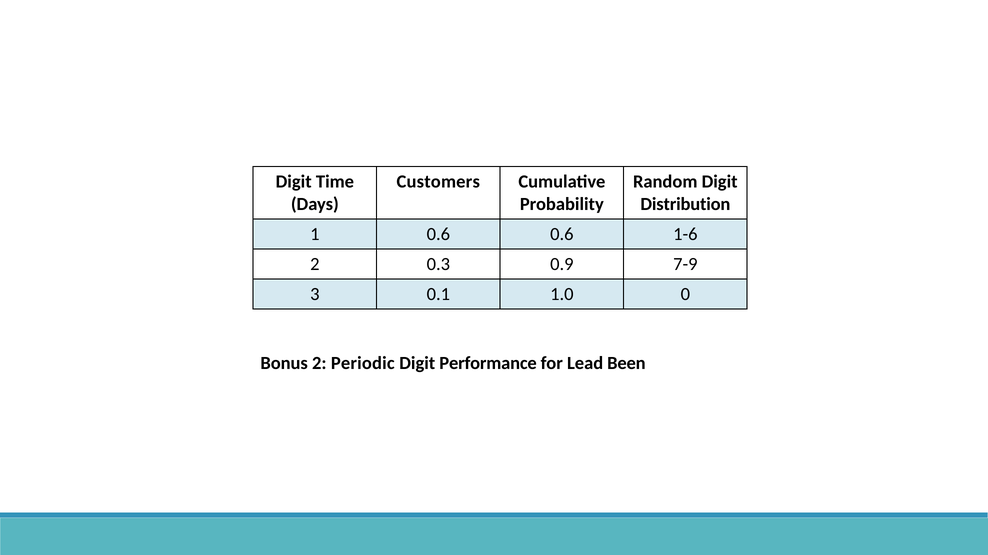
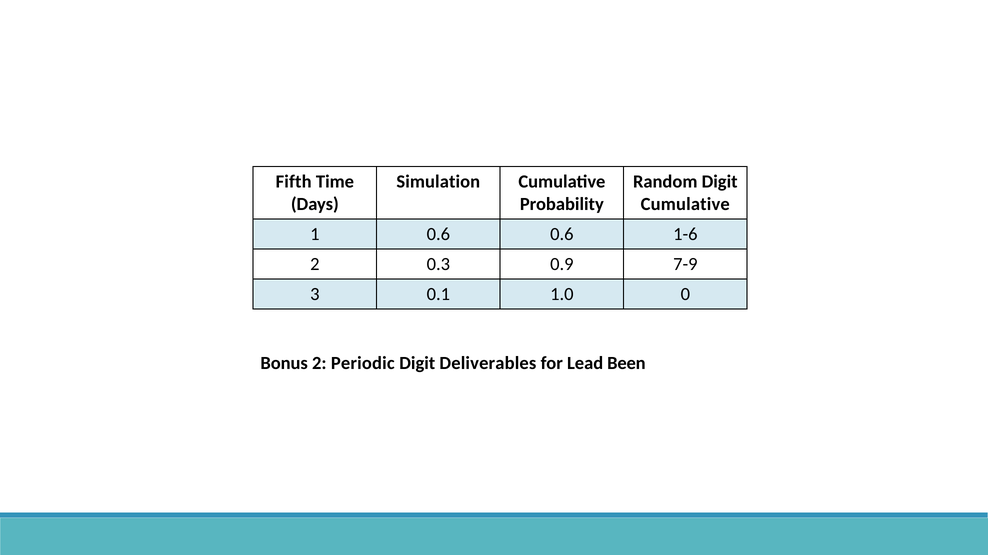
Digit: Digit -> Fifth (294, 182)
Customers: Customers -> Simulation (438, 182)
Distribution: Distribution -> Cumulative (685, 205)
Performance: Performance -> Deliverables (488, 363)
